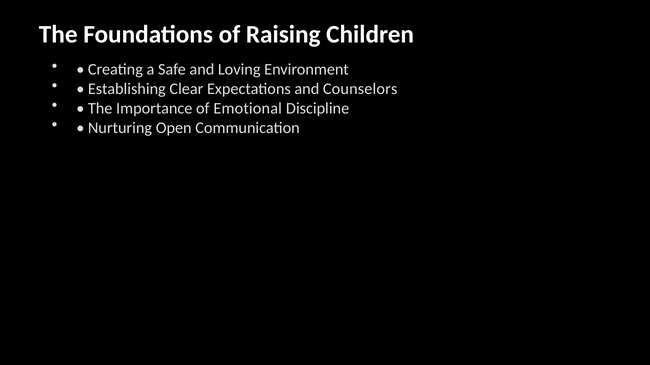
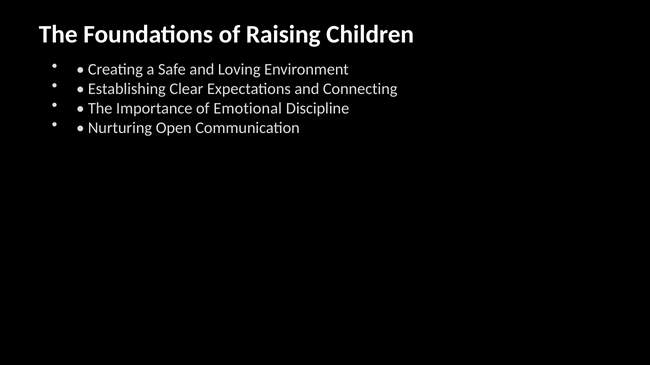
Counselors: Counselors -> Connecting (360, 89)
